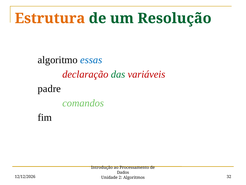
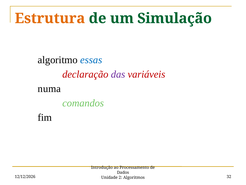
Resolução: Resolução -> Simulação (175, 18)
das colour: green -> purple (118, 74)
padre: padre -> numa (49, 88)
